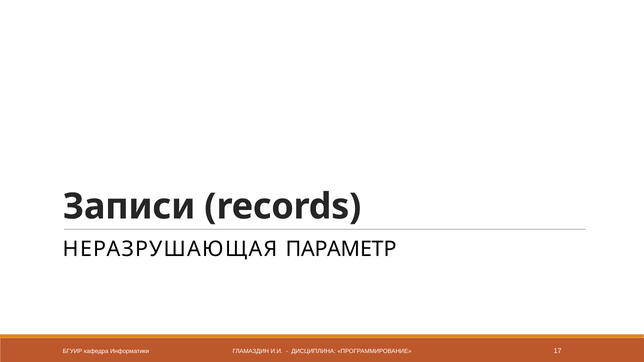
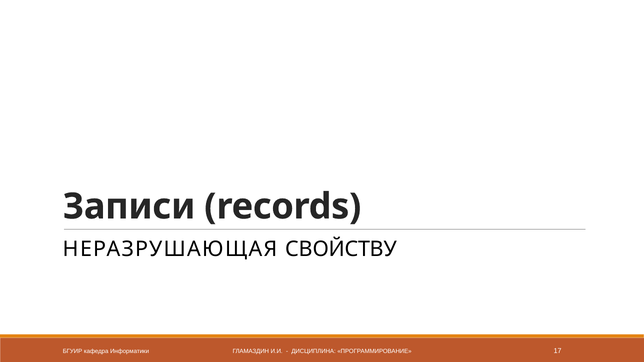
ПАРАМЕТР: ПАРАМЕТР -> СВОЙСТВУ (341, 249)
